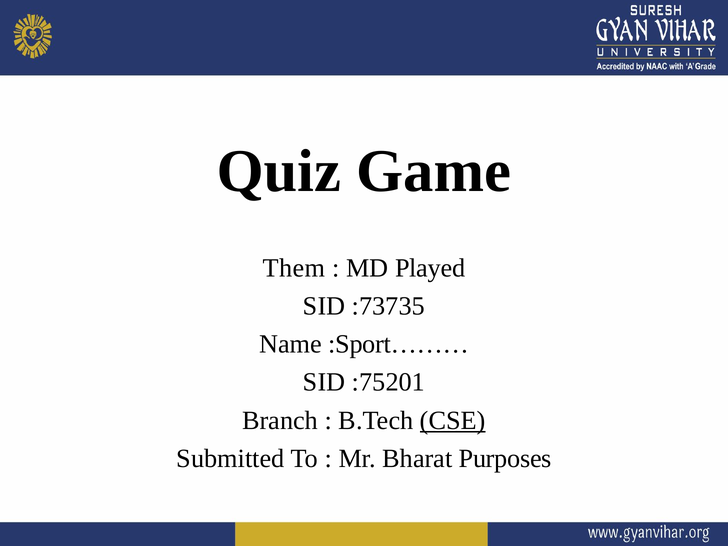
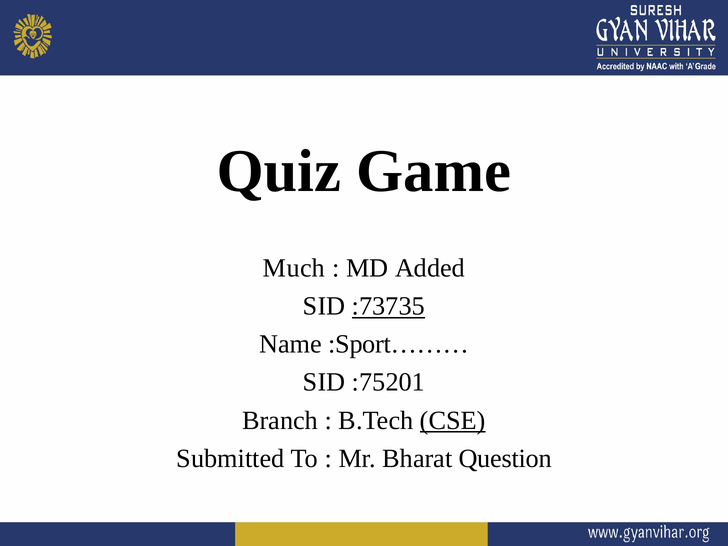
Them: Them -> Much (294, 268)
Played: Played -> Added (430, 268)
:73735 underline: none -> present (388, 306)
Purposes: Purposes -> Question (505, 458)
